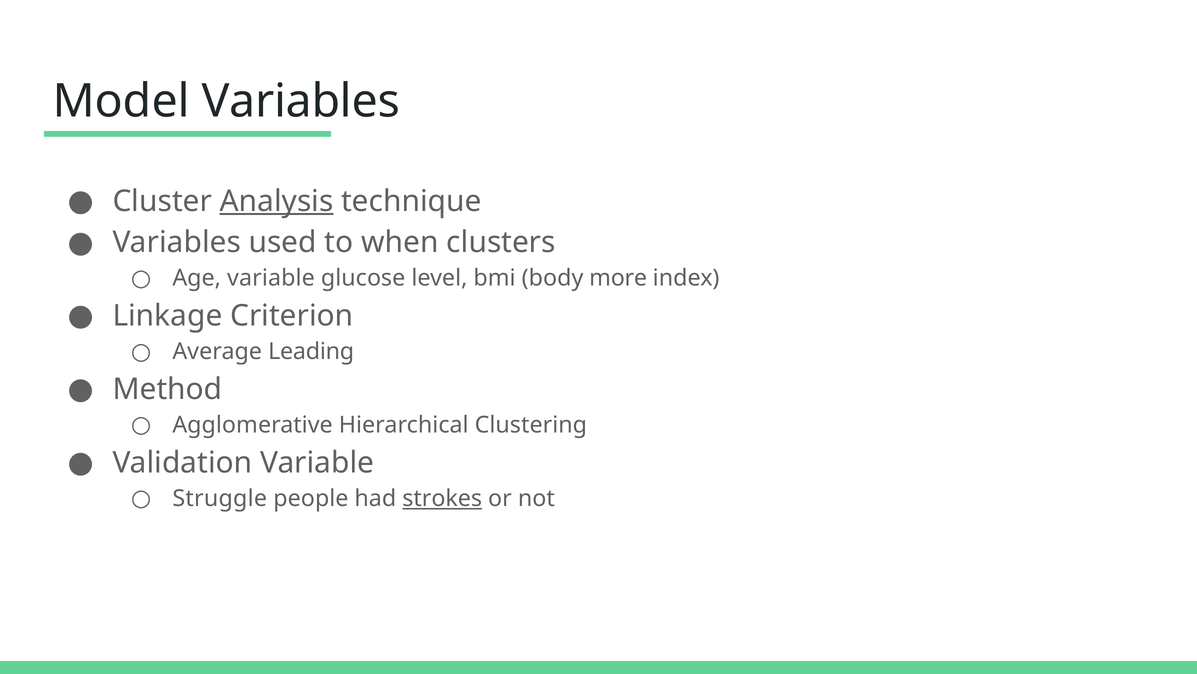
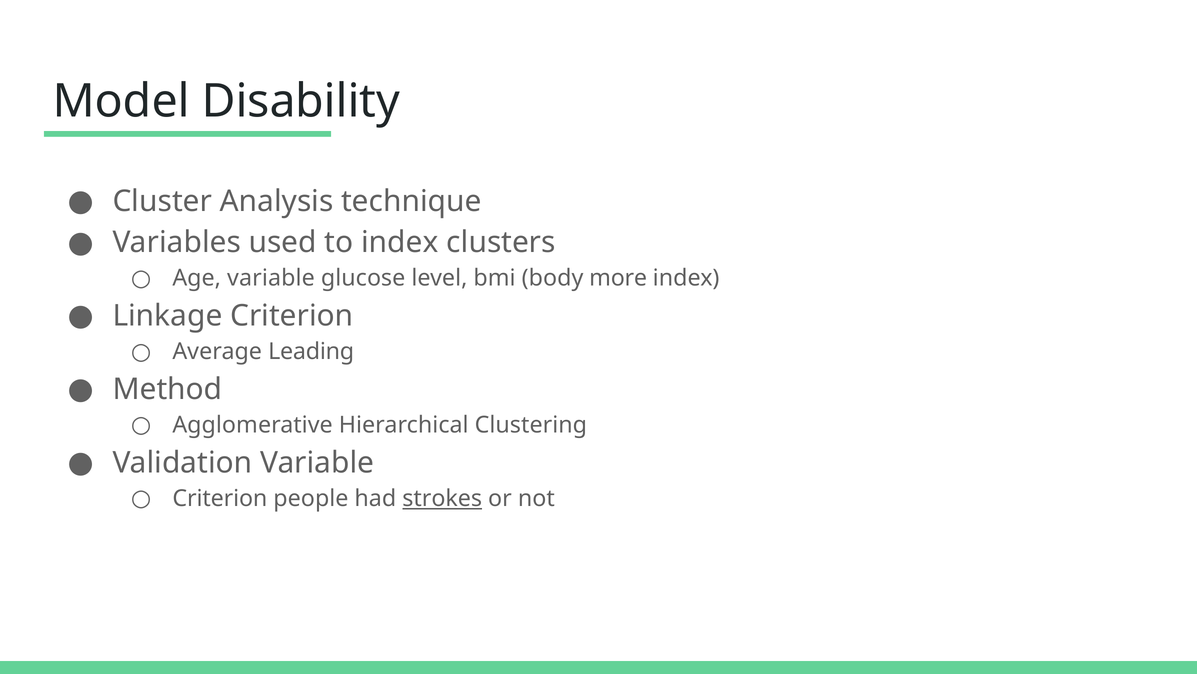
Model Variables: Variables -> Disability (301, 101)
Analysis underline: present -> none (277, 201)
to when: when -> index (400, 242)
Struggle: Struggle -> Criterion (220, 498)
